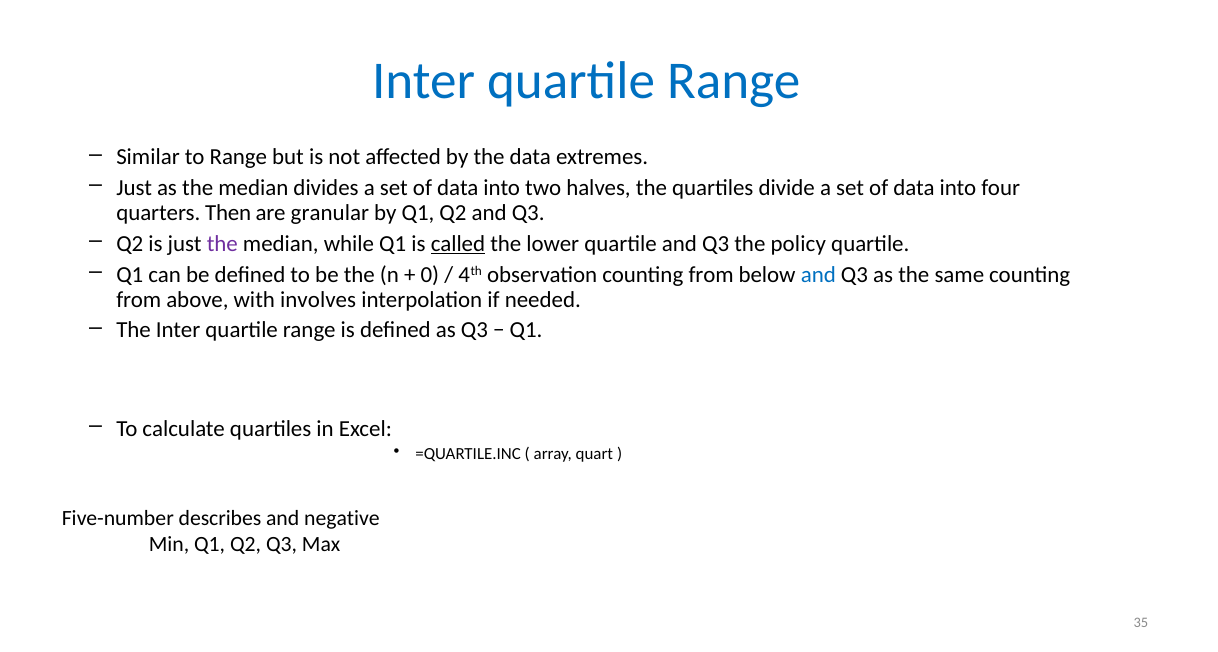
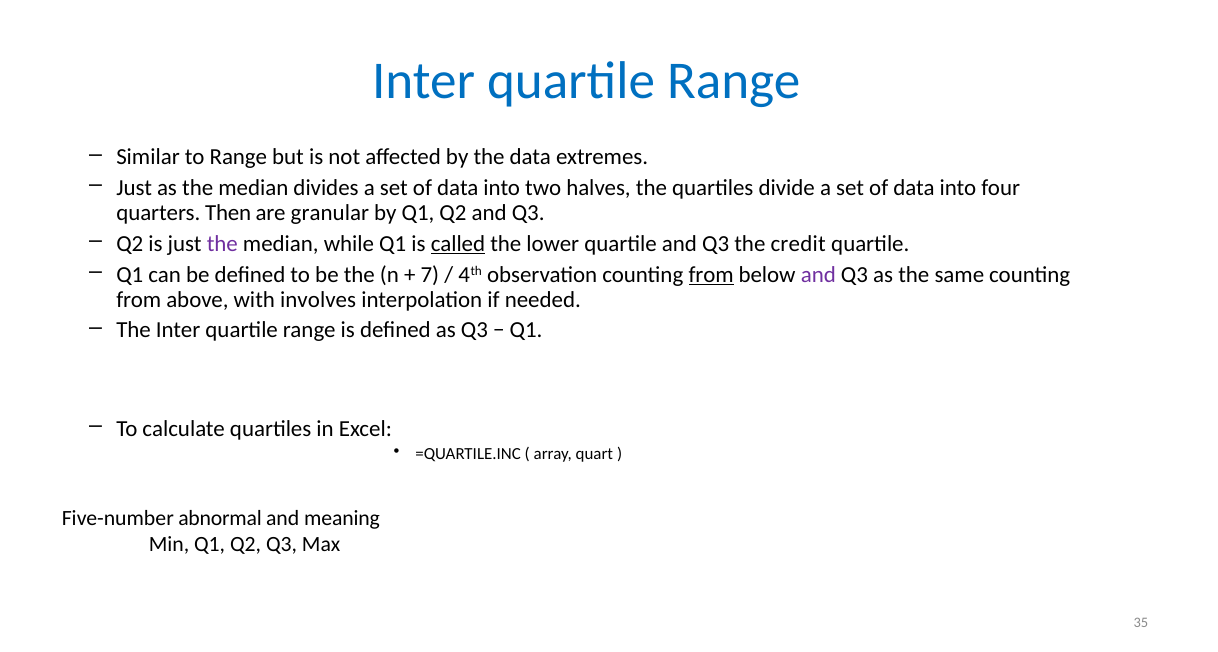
policy: policy -> credit (798, 244)
0: 0 -> 7 (430, 275)
from underline: none -> present (711, 275)
and colour: blue -> purple (818, 275)
describes: describes -> abnormal (220, 519)
negative: negative -> meaning (342, 519)
